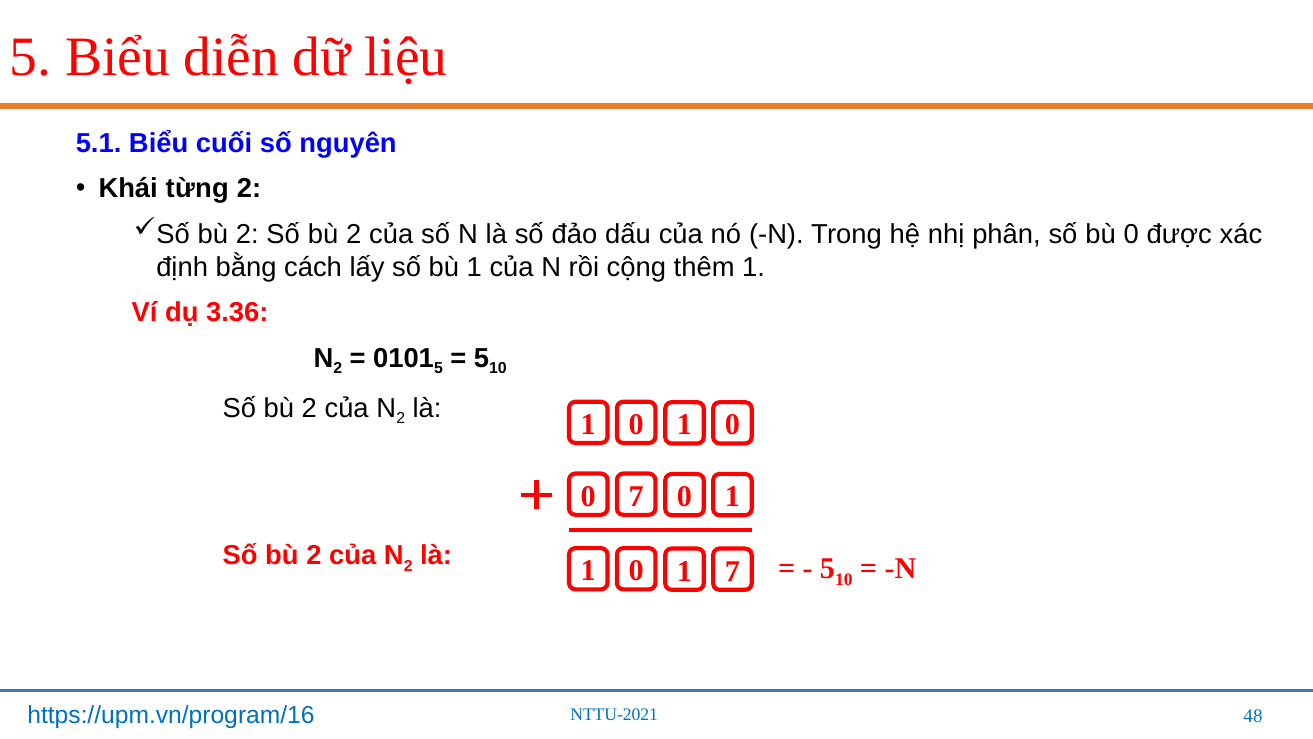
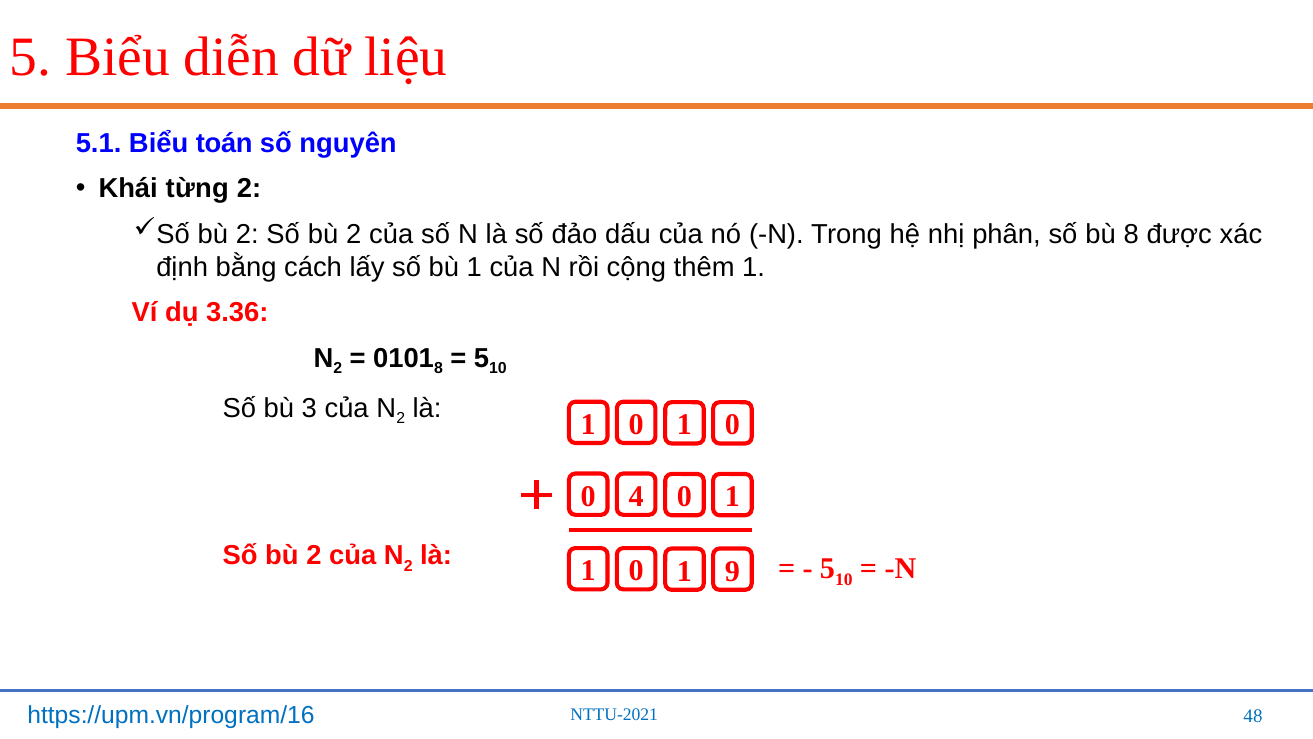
cuối: cuối -> toán (224, 143)
bù 0: 0 -> 8 (1131, 234)
5: 5 -> 8 (438, 368)
2: 2 -> 3 (309, 408)
0 7: 7 -> 4 (636, 496)
1 7: 7 -> 9 (732, 571)
